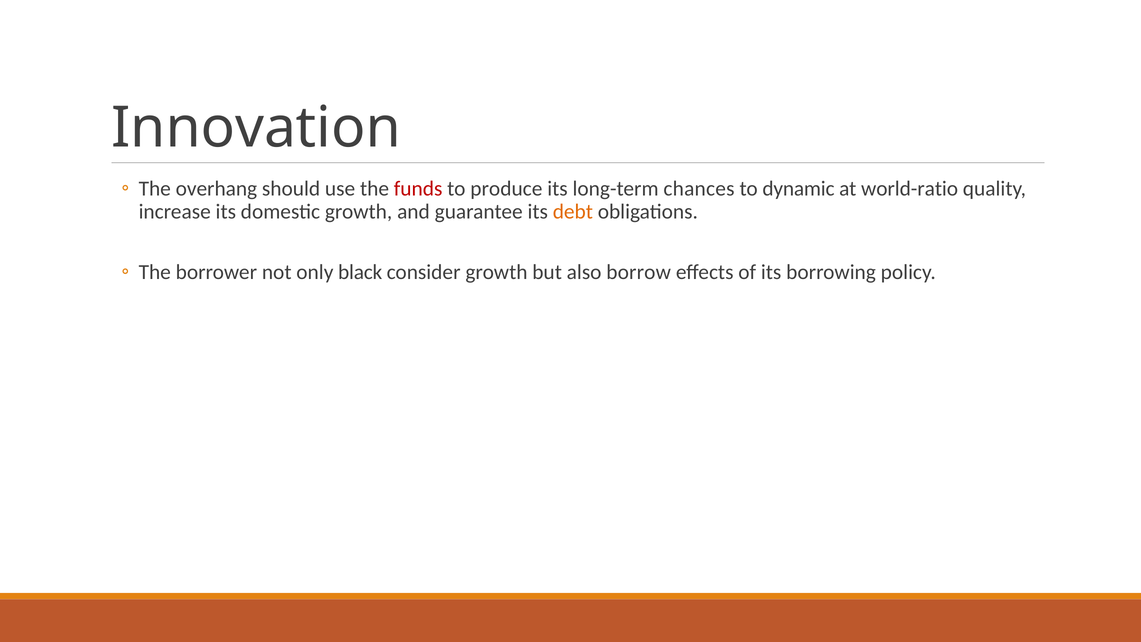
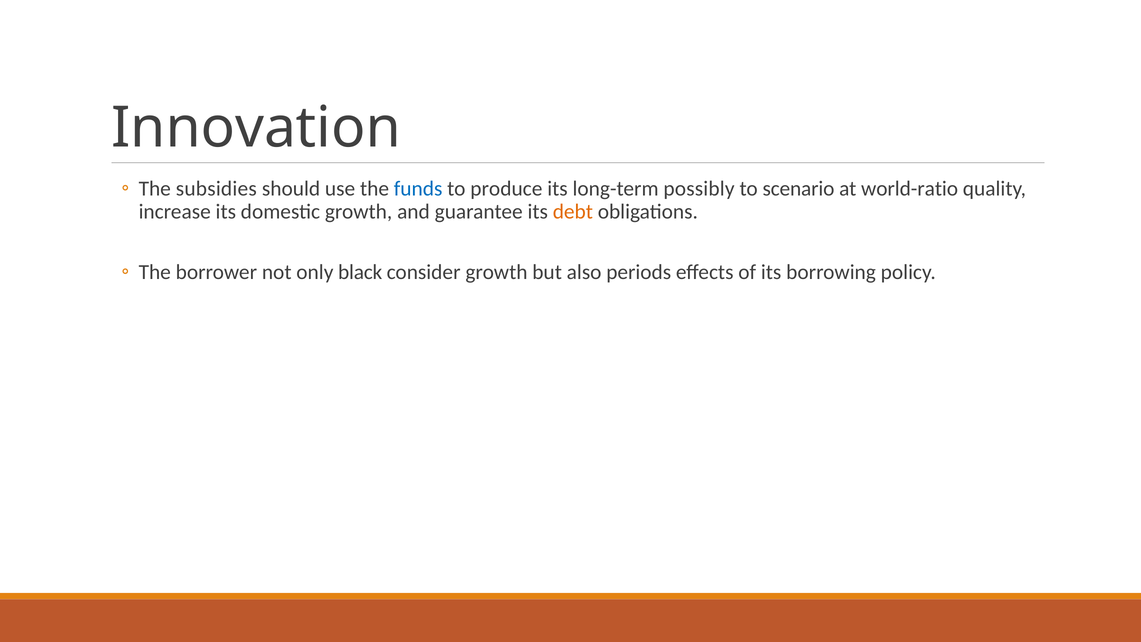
overhang: overhang -> subsidies (216, 188)
funds colour: red -> blue (418, 188)
chances: chances -> possibly (699, 188)
dynamic: dynamic -> scenario (798, 188)
borrow: borrow -> periods (639, 272)
